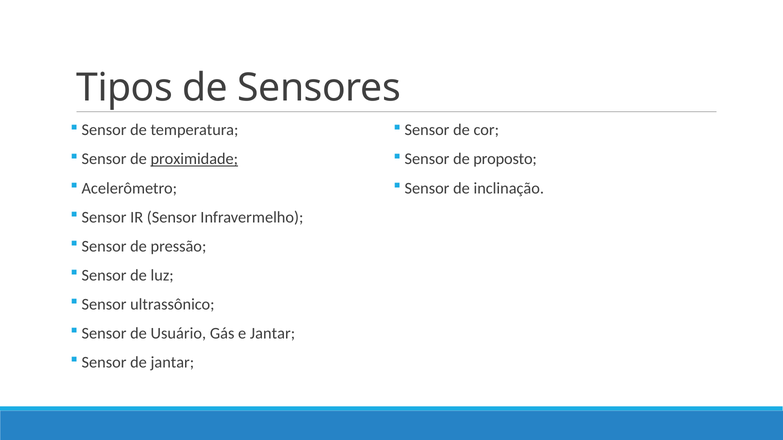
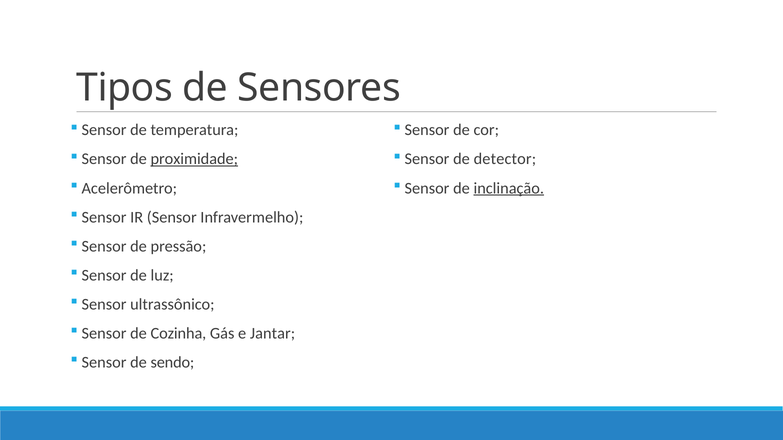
proposto: proposto -> detector (505, 159)
inclinação underline: none -> present (509, 188)
Usuário: Usuário -> Cozinha (178, 334)
de jantar: jantar -> sendo (172, 363)
